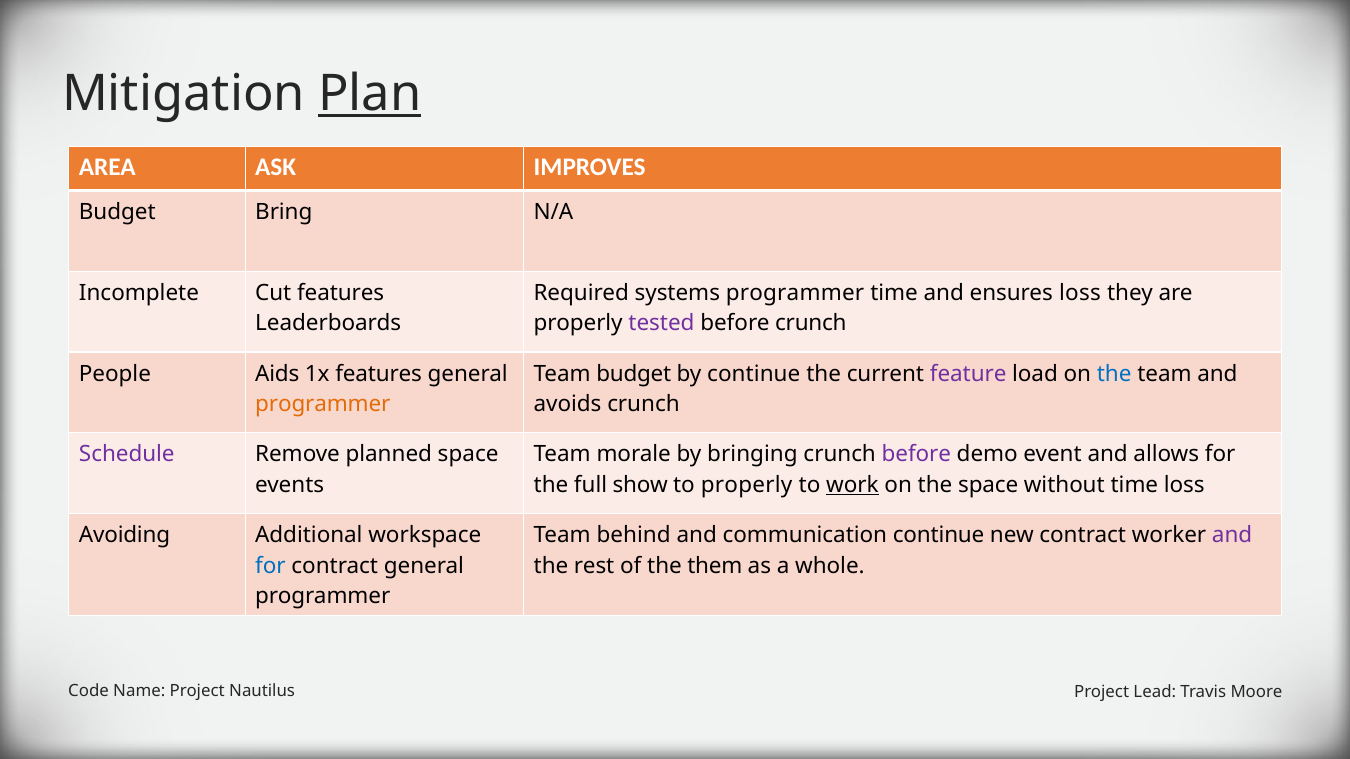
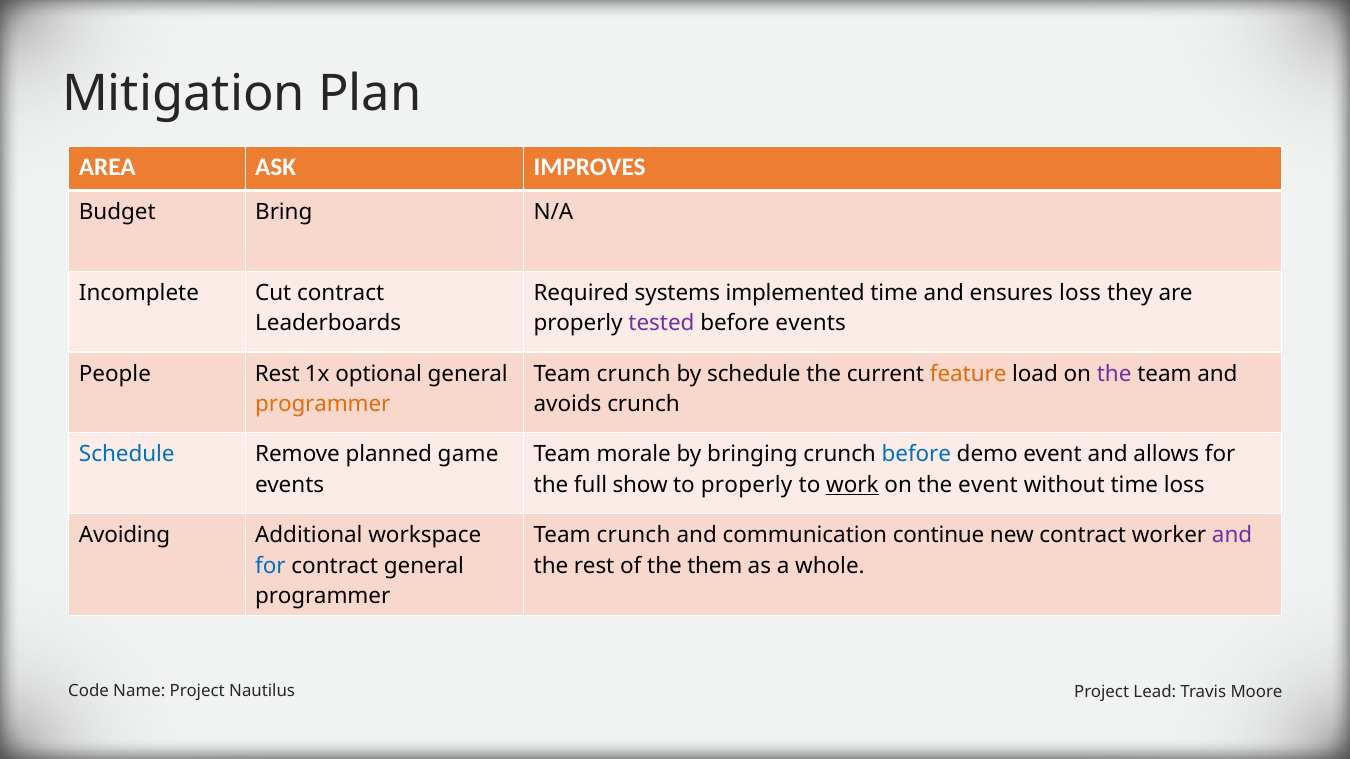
Plan underline: present -> none (370, 94)
Cut features: features -> contract (341, 293)
systems programmer: programmer -> implemented (795, 293)
before crunch: crunch -> events (811, 323)
People Aids: Aids -> Rest (277, 374)
1x features: features -> optional (379, 374)
budget: budget -> crunch (634, 374)
by continue: continue -> schedule (754, 374)
feature colour: purple -> orange (968, 374)
the colour: blue -> purple (1114, 374)
Schedule colour: purple -> blue (127, 455)
planned space: space -> game (468, 455)
before colour: purple -> blue (916, 455)
the space: space -> event (988, 485)
behind: behind -> crunch (634, 535)
